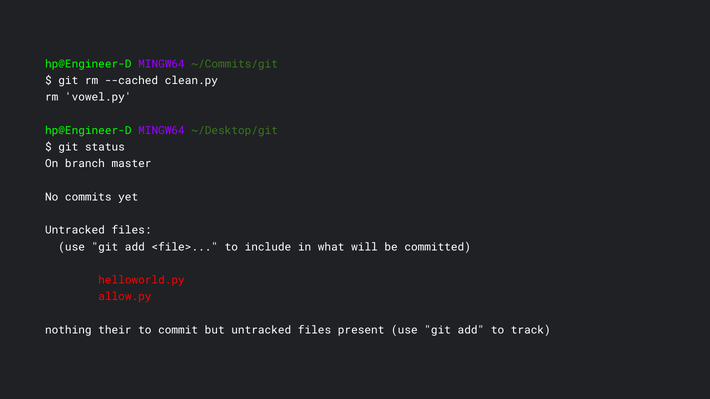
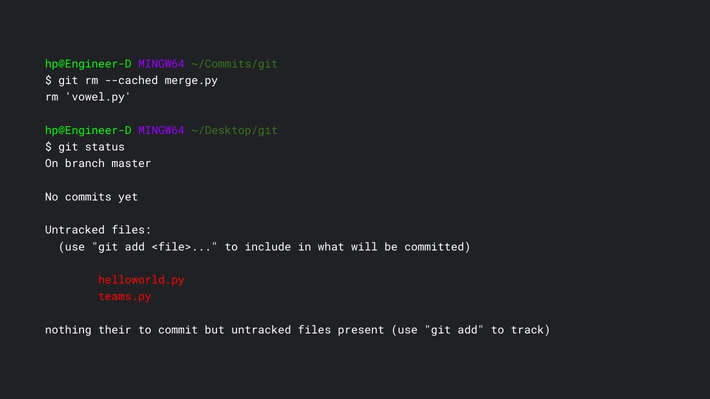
clean.py: clean.py -> merge.py (191, 81)
allow.py: allow.py -> teams.py (125, 297)
